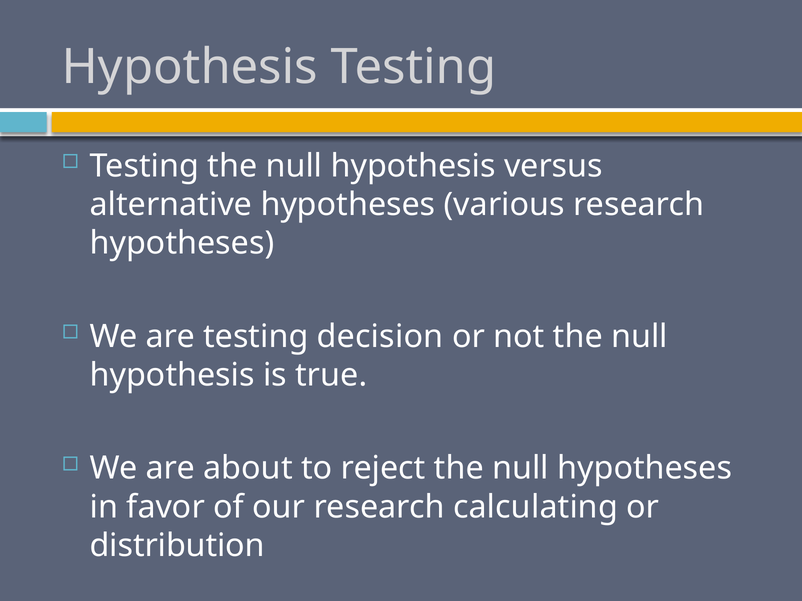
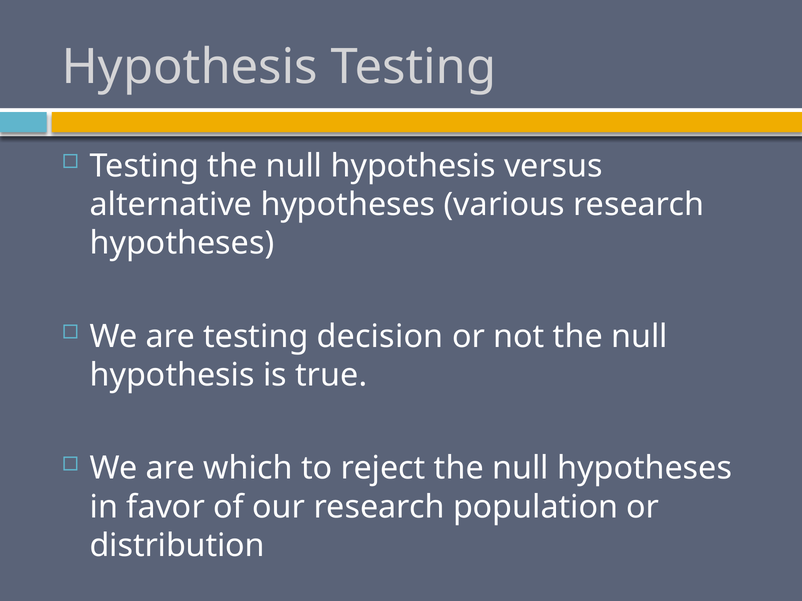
about: about -> which (248, 469)
calculating: calculating -> population (536, 507)
